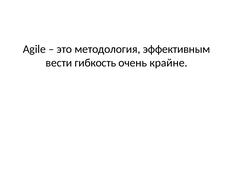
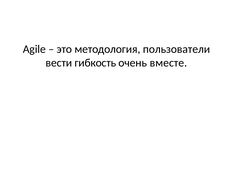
эффективным: эффективным -> пользователи (177, 49)
крайне: крайне -> вместе (168, 63)
